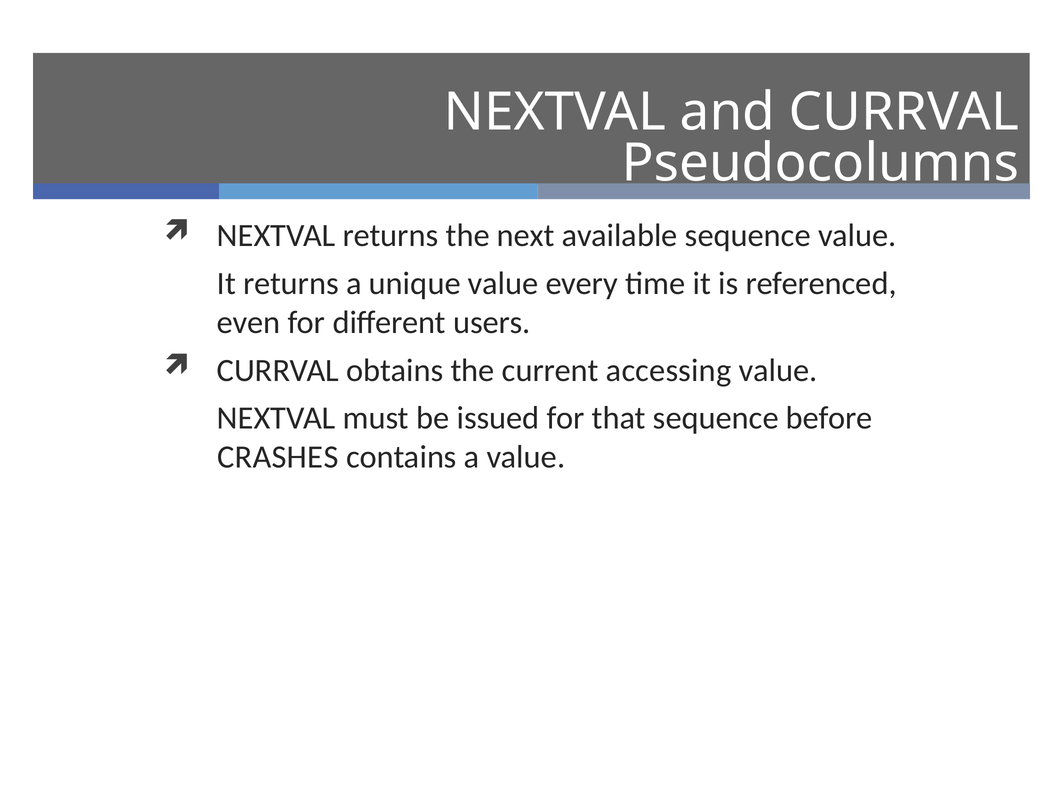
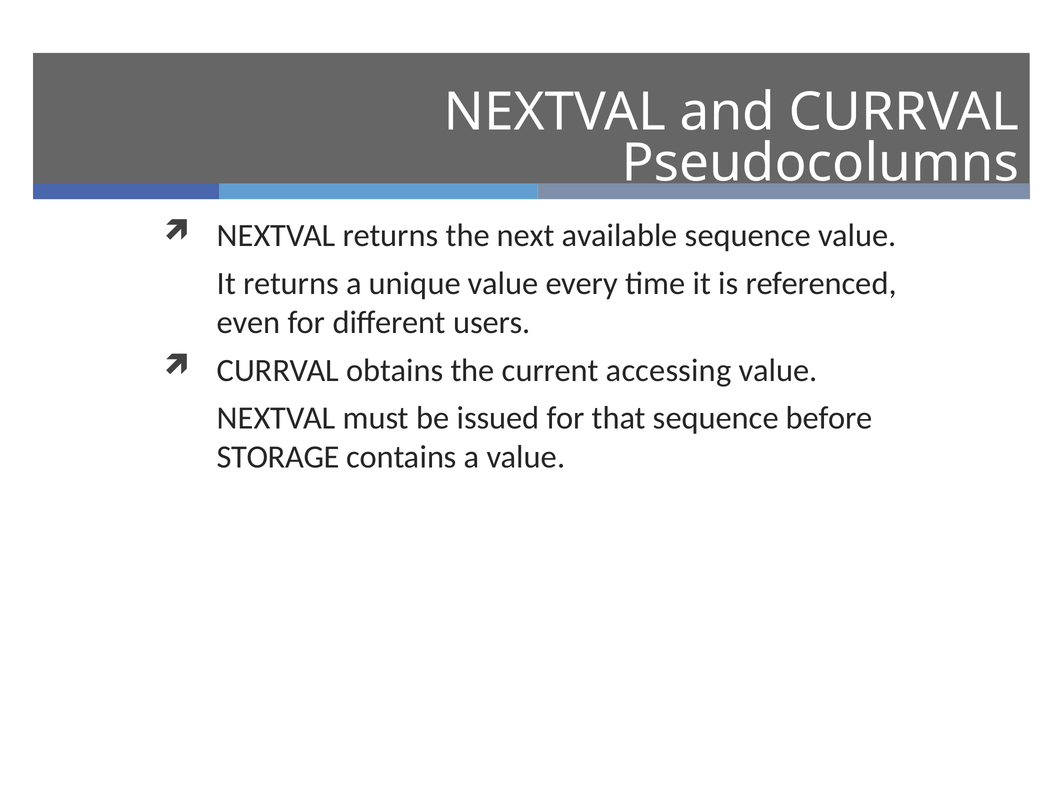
CRASHES: CRASHES -> STORAGE (278, 457)
